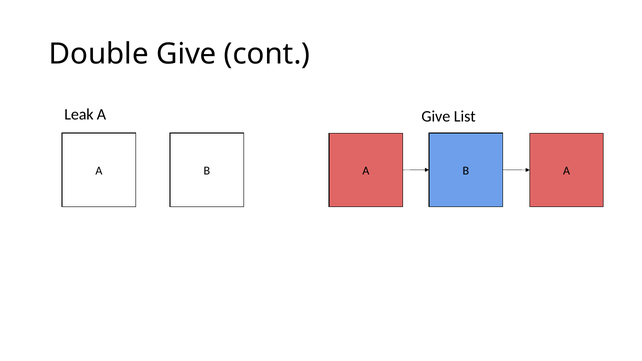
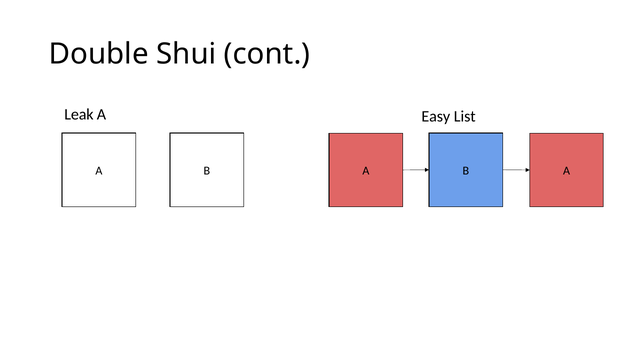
Double Give: Give -> Shui (186, 54)
A Give: Give -> Easy (436, 117)
